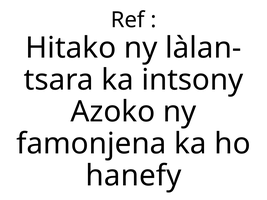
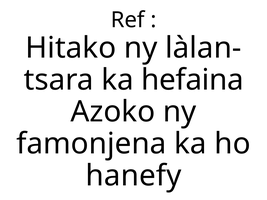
intsony: intsony -> hefaina (192, 80)
